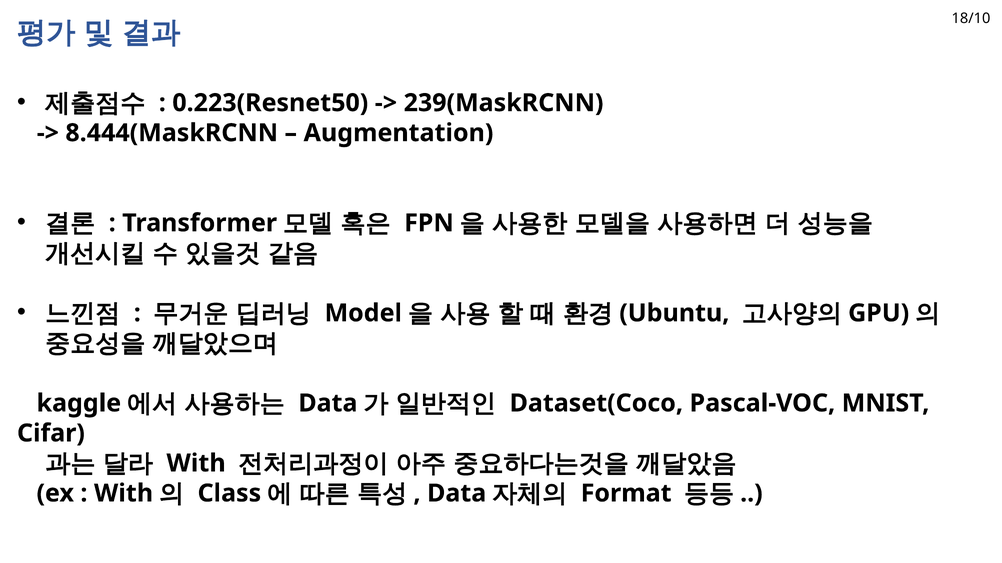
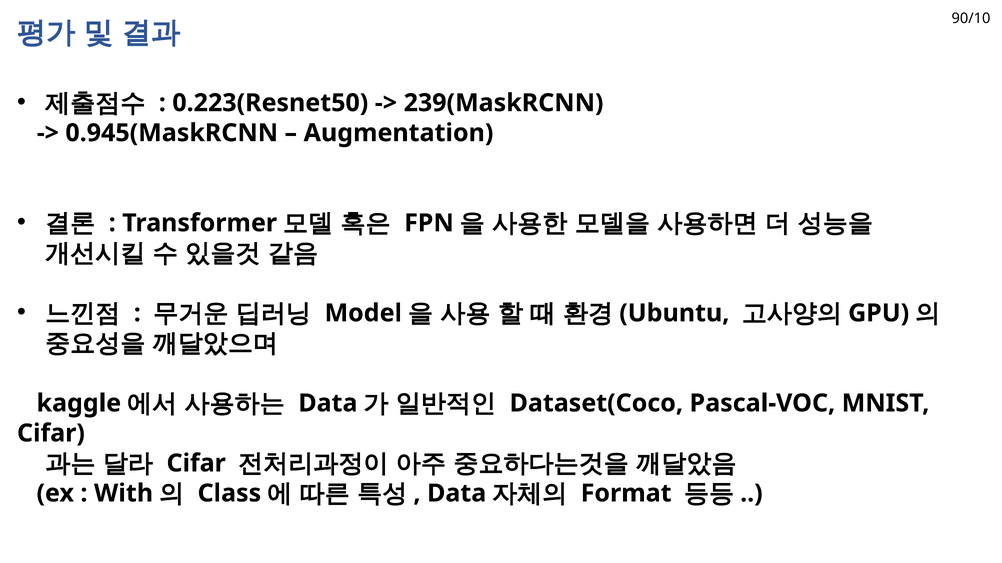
18/10: 18/10 -> 90/10 (971, 18)
8.444(MaskRCNN: 8.444(MaskRCNN -> 0.945(MaskRCNN (172, 133)
With: With -> Cifar (196, 464)
